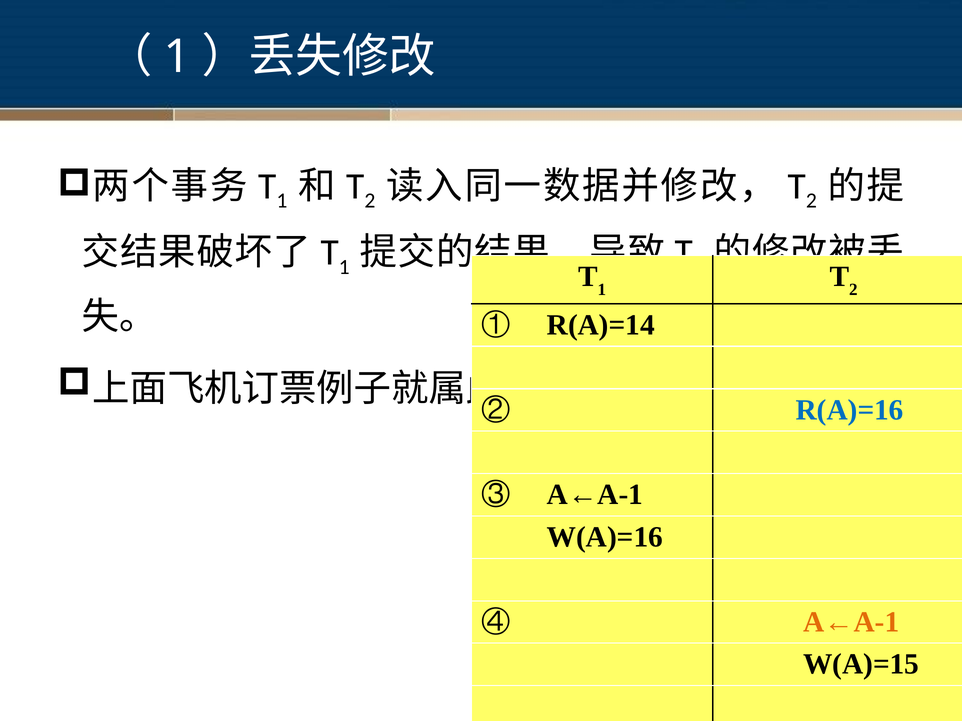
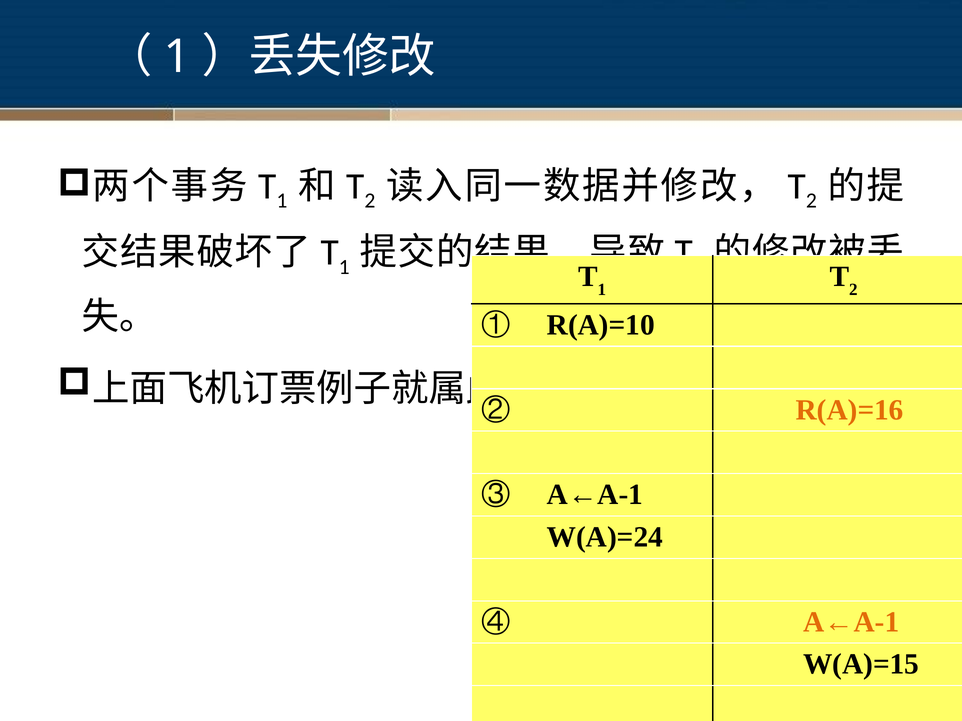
R(A)=14: R(A)=14 -> R(A)=10 (601, 325)
R(A)=16 colour: blue -> orange (850, 410)
W(A)=16: W(A)=16 -> W(A)=24 (605, 537)
